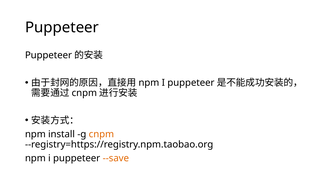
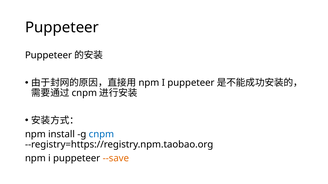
cnpm colour: orange -> blue (101, 135)
